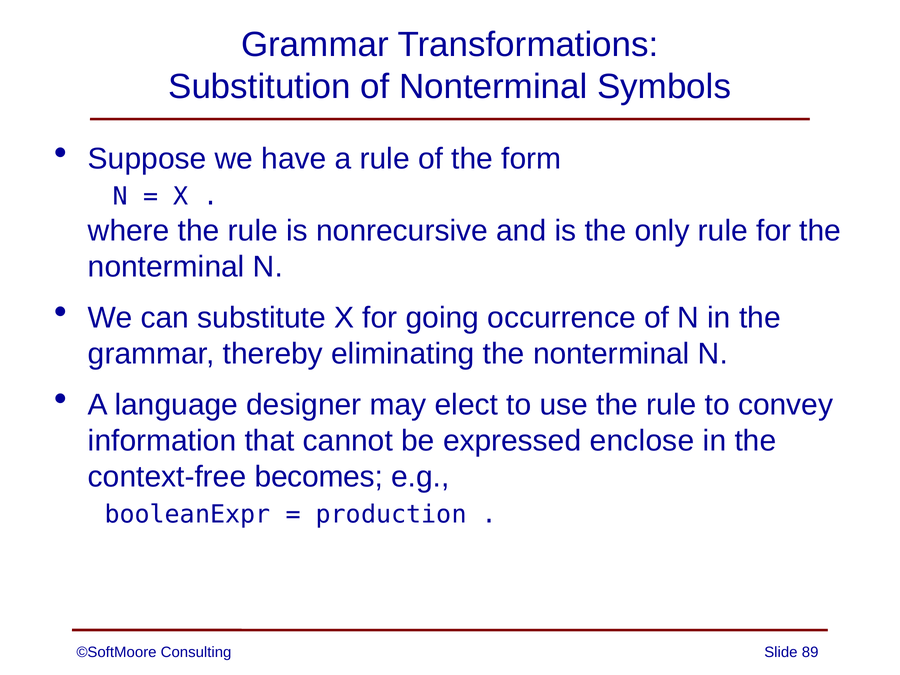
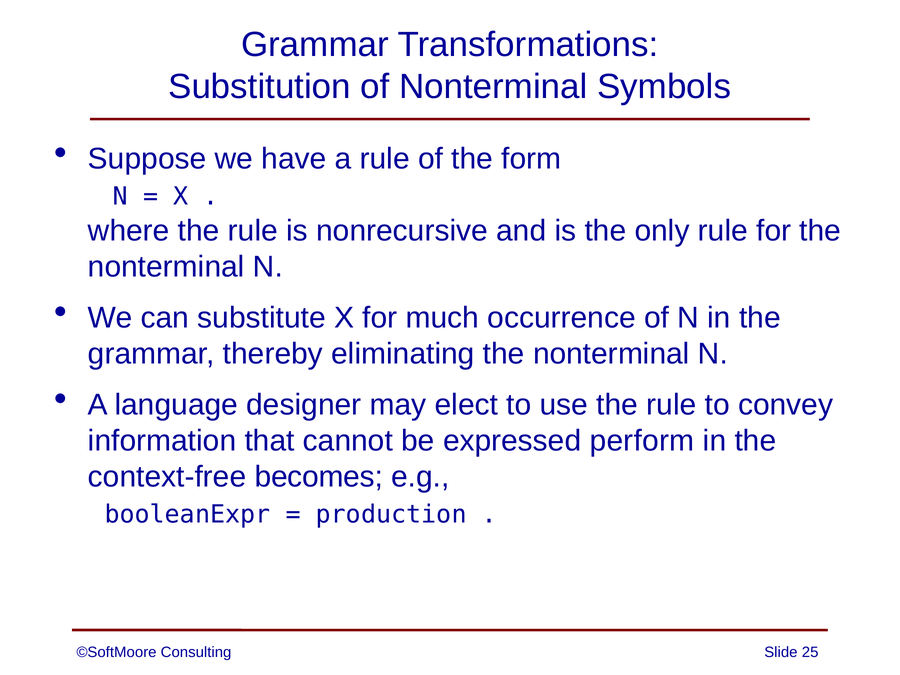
going: going -> much (442, 318)
enclose: enclose -> perform (642, 441)
89: 89 -> 25 (810, 652)
